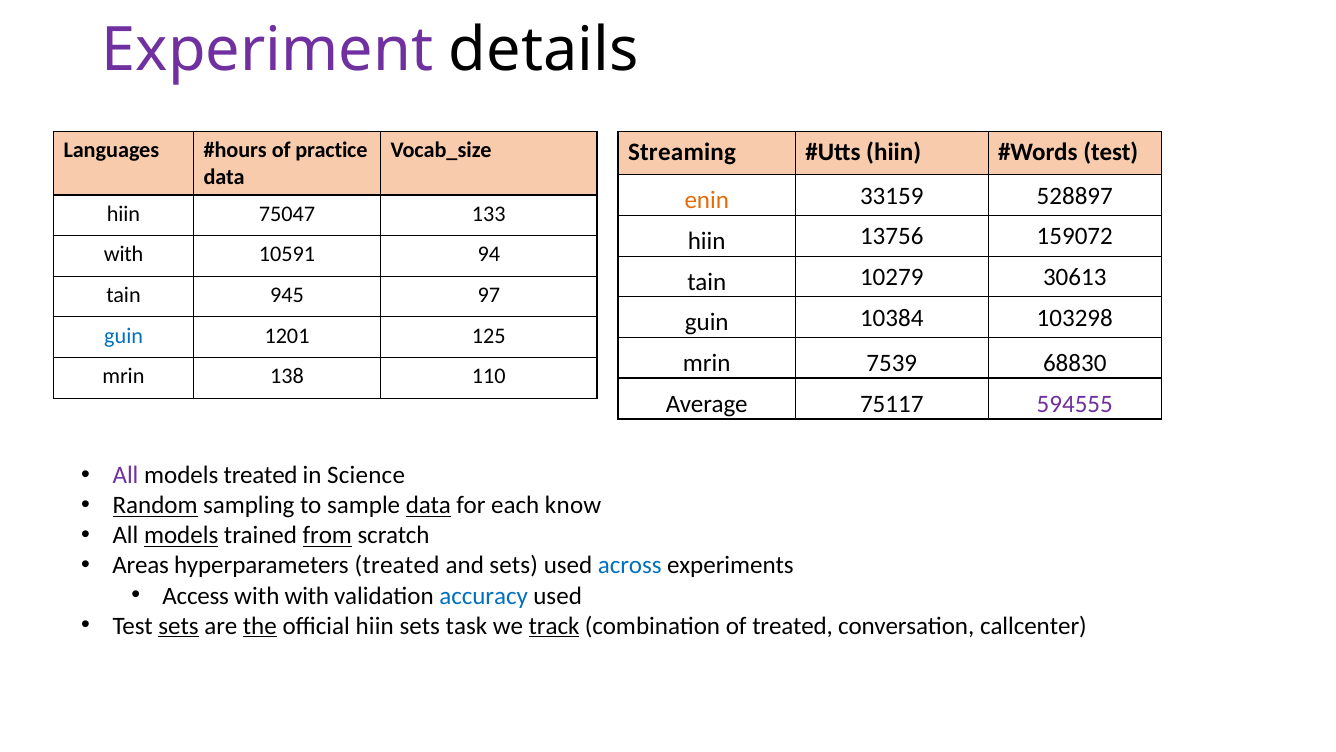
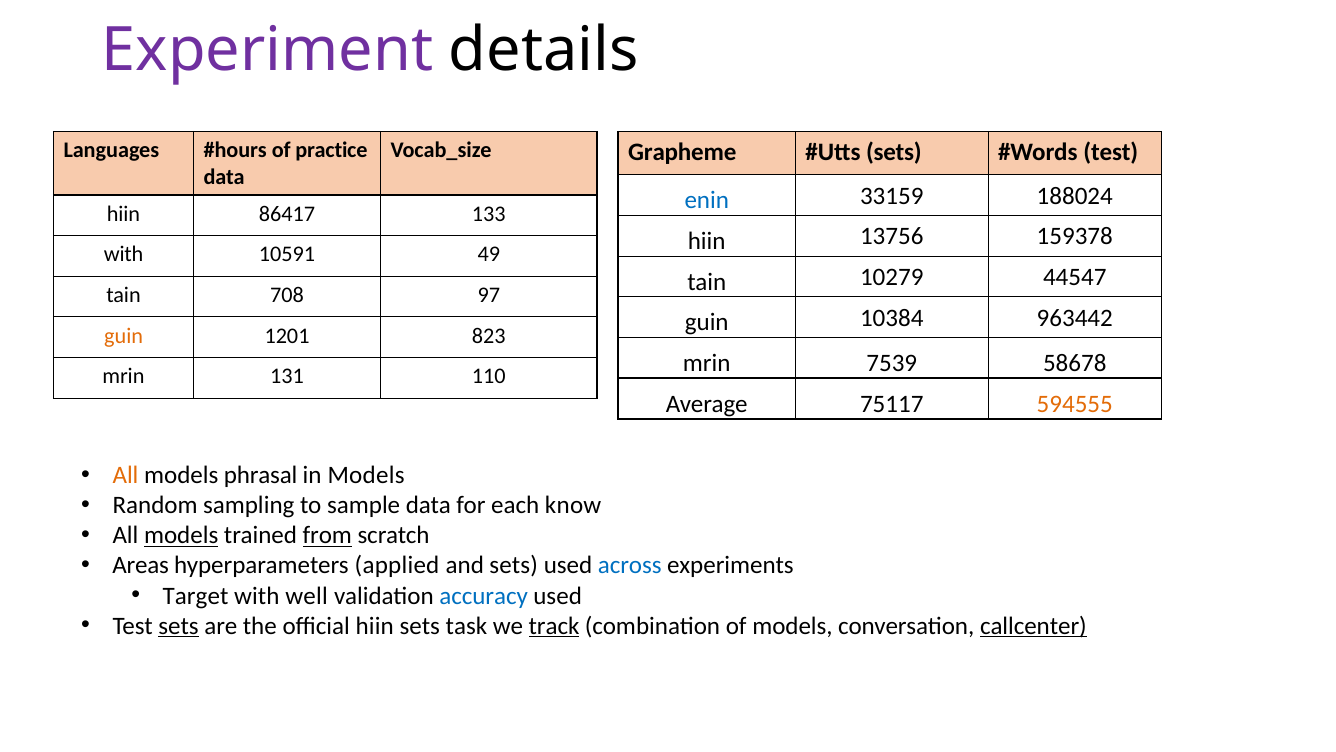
Streaming: Streaming -> Grapheme (682, 152)
hiin: hiin -> sets (894, 152)
enin colour: orange -> blue (707, 200)
528897: 528897 -> 188024 (1075, 196)
75047: 75047 -> 86417 (287, 214)
159072: 159072 -> 159378 (1075, 236)
94: 94 -> 49 (489, 254)
30613: 30613 -> 44547 (1075, 277)
945: 945 -> 708 (287, 295)
103298: 103298 -> 963442 (1075, 318)
guin colour: blue -> orange (124, 336)
125: 125 -> 823 (489, 336)
68830: 68830 -> 58678 (1075, 363)
138: 138 -> 131 (287, 376)
594555 colour: purple -> orange (1075, 404)
All colour: purple -> orange (126, 475)
models treated: treated -> phrasal (261, 475)
in Science: Science -> Models (366, 475)
Random underline: present -> none (155, 505)
data underline: present -> none (428, 505)
hyperparameters treated: treated -> applied (397, 565)
Access: Access -> Target (196, 595)
with with: with -> well (307, 595)
the underline: present -> none (260, 625)
of treated: treated -> models (792, 625)
callcenter underline: none -> present (1033, 625)
